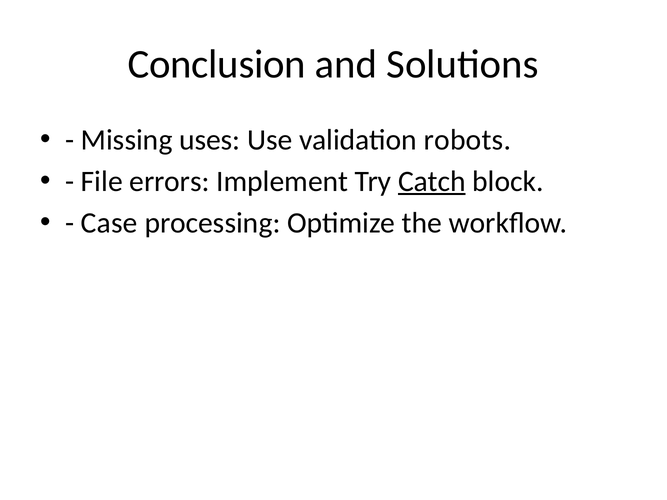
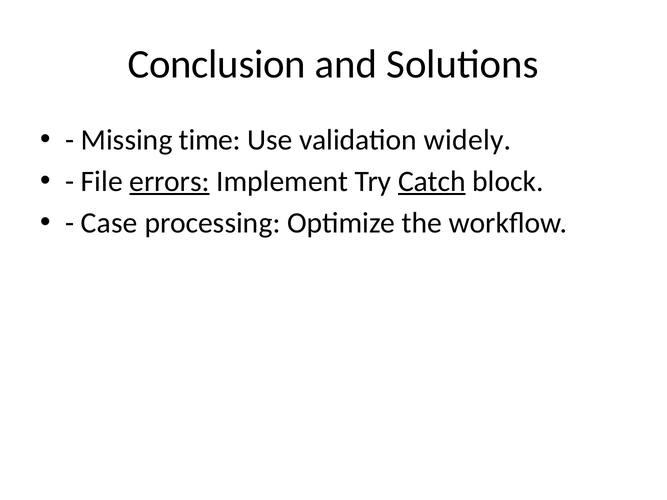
uses: uses -> time (210, 140)
robots: robots -> widely (467, 140)
errors underline: none -> present (170, 181)
